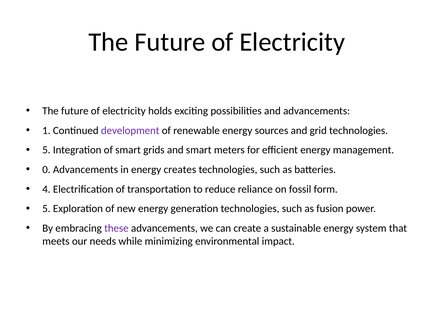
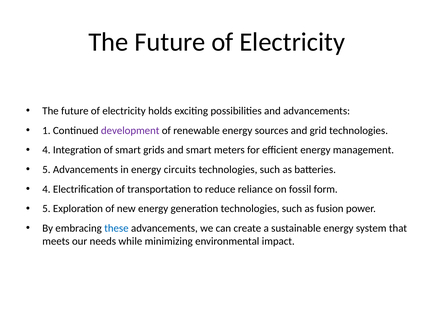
5: 5 -> 4 (46, 150)
0: 0 -> 5 (46, 169)
creates: creates -> circuits (180, 169)
these colour: purple -> blue (116, 228)
